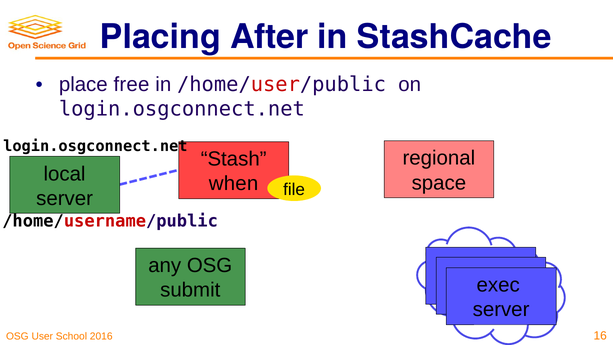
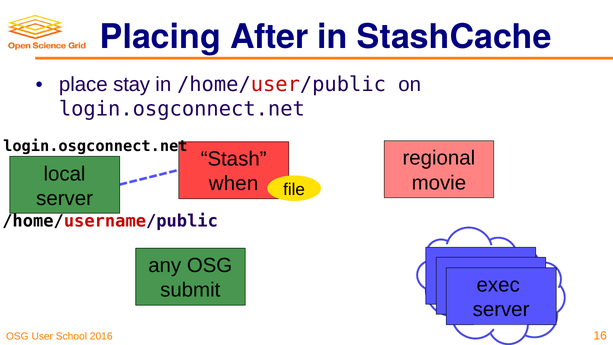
free: free -> stay (132, 85)
space: space -> movie (439, 183)
